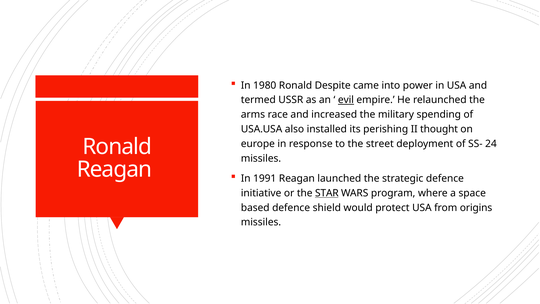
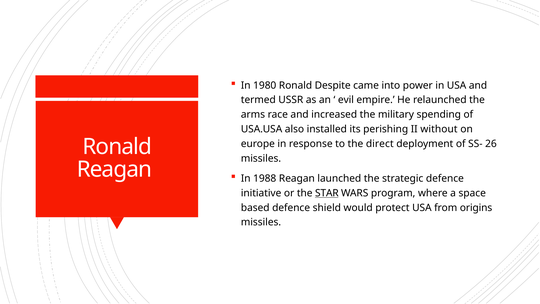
evil underline: present -> none (346, 100)
thought: thought -> without (439, 129)
street: street -> direct (380, 144)
24: 24 -> 26 (491, 144)
1991: 1991 -> 1988 (265, 178)
